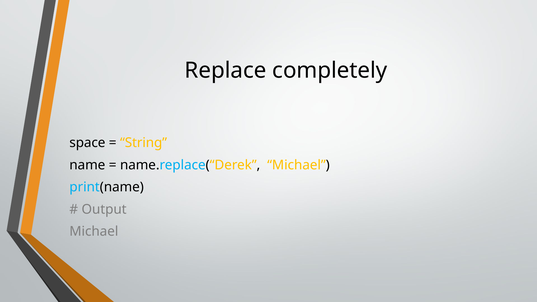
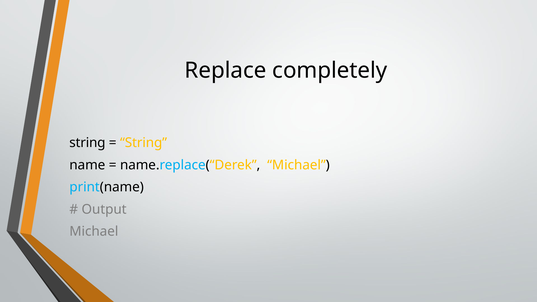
space: space -> string (87, 143)
